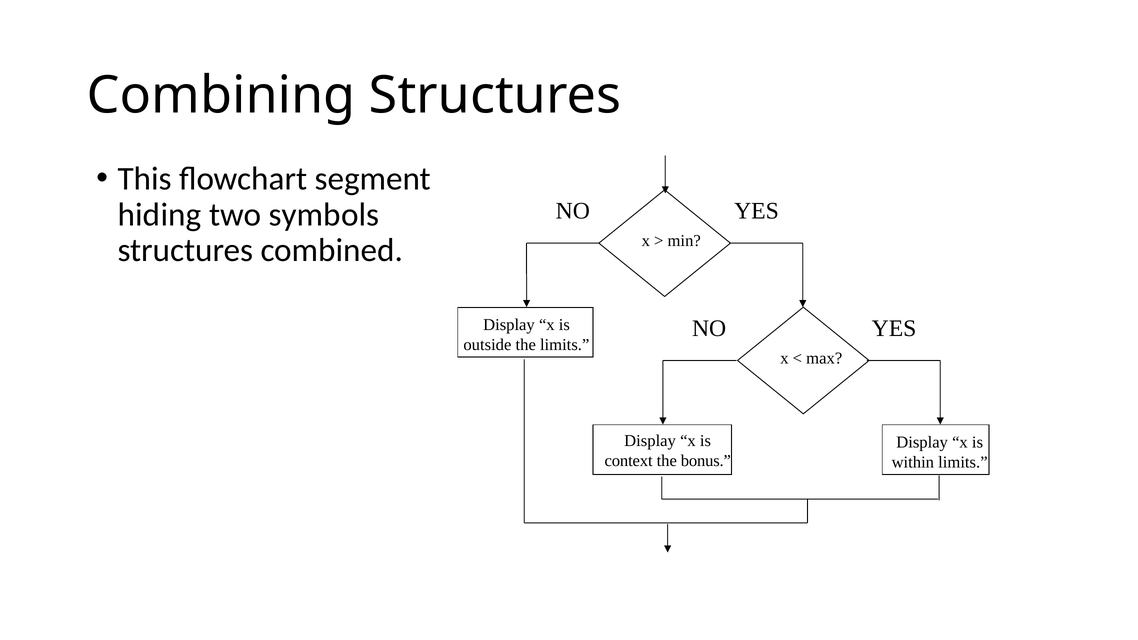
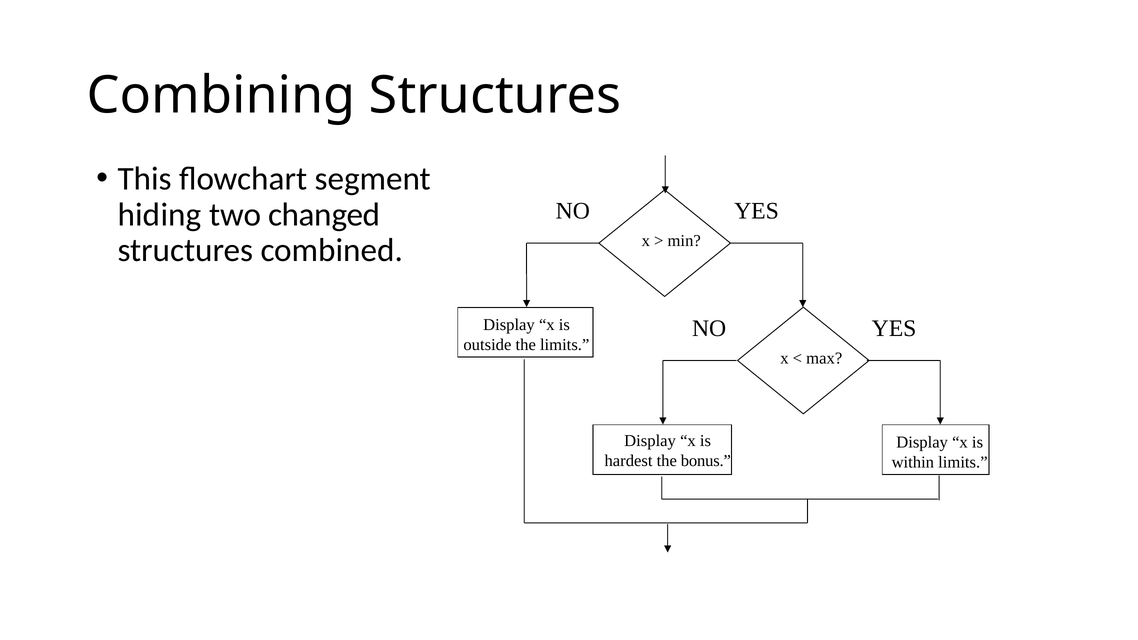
symbols: symbols -> changed (324, 215)
context: context -> hardest (629, 461)
